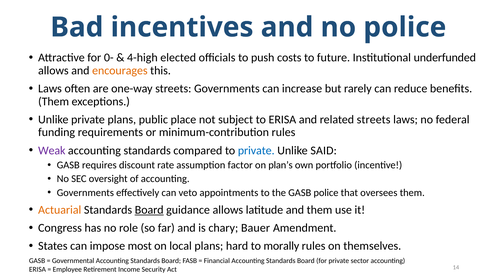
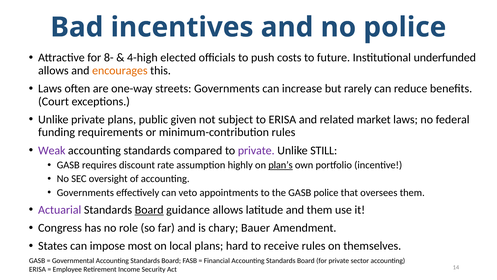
0-: 0- -> 8- (109, 58)
Them: Them -> Court (54, 101)
place: place -> given (183, 119)
related streets: streets -> market (374, 119)
private colour: blue -> purple (256, 150)
SAID: SAID -> STILL (324, 150)
factor: factor -> highly (240, 165)
plan’s underline: none -> present (281, 165)
Actuarial colour: orange -> purple (60, 210)
morally: morally -> receive (281, 246)
